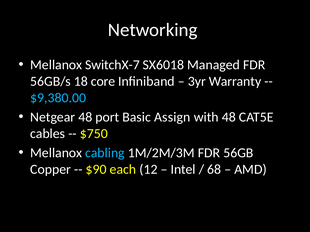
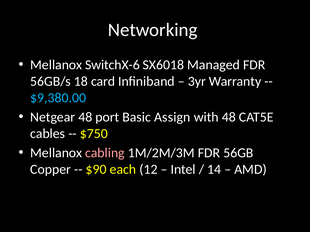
SwitchX-7: SwitchX-7 -> SwitchX-6 (112, 65)
core: core -> card (103, 82)
cabling colour: light blue -> pink (105, 153)
68: 68 -> 14 (214, 170)
